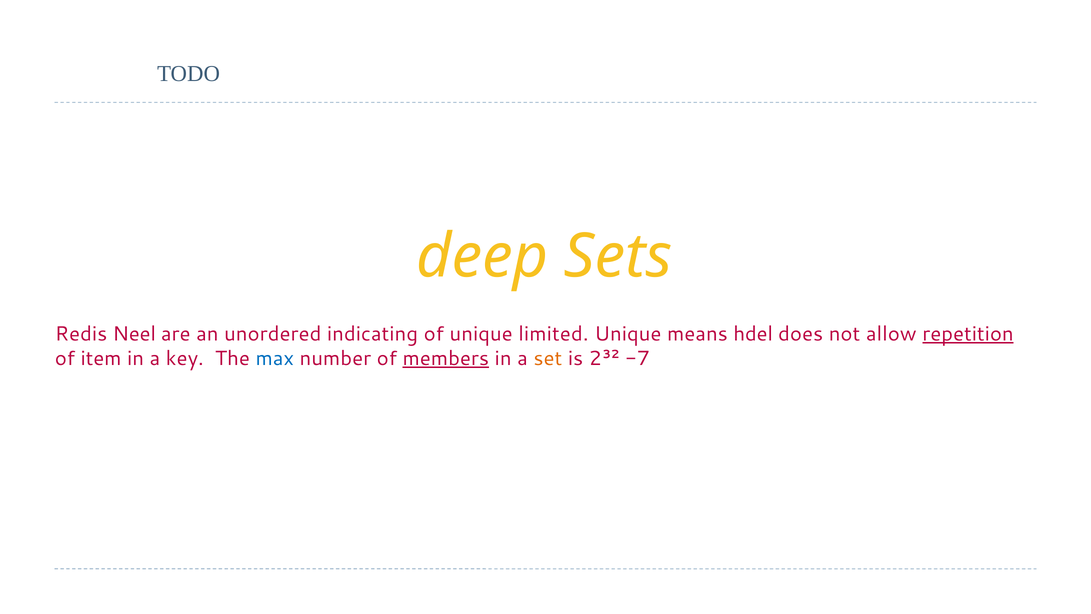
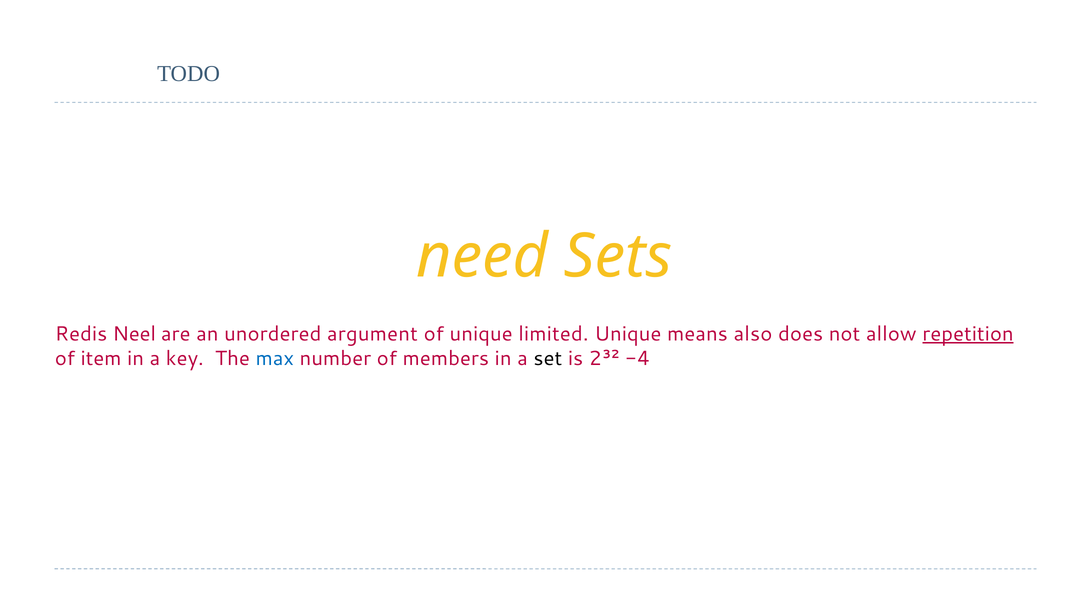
deep: deep -> need (482, 257)
indicating: indicating -> argument (372, 334)
hdel: hdel -> also (753, 334)
members underline: present -> none (446, 358)
set colour: orange -> black (548, 358)
-7: -7 -> -4 (637, 358)
